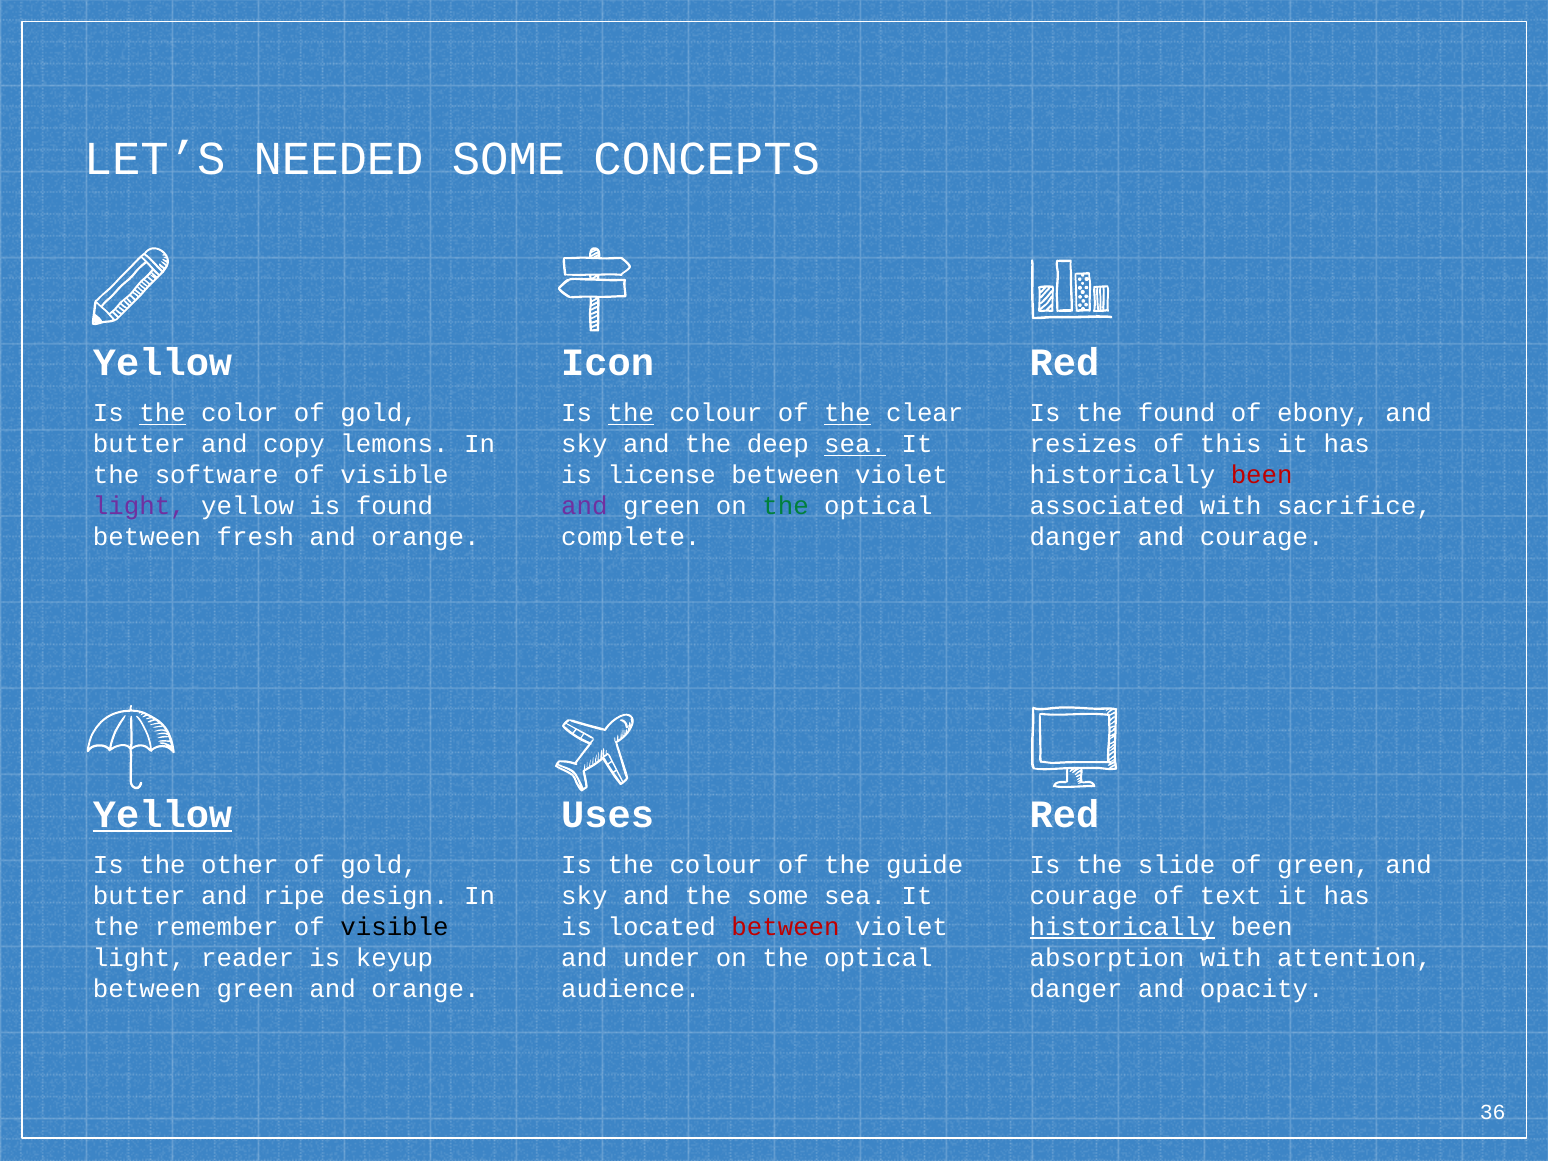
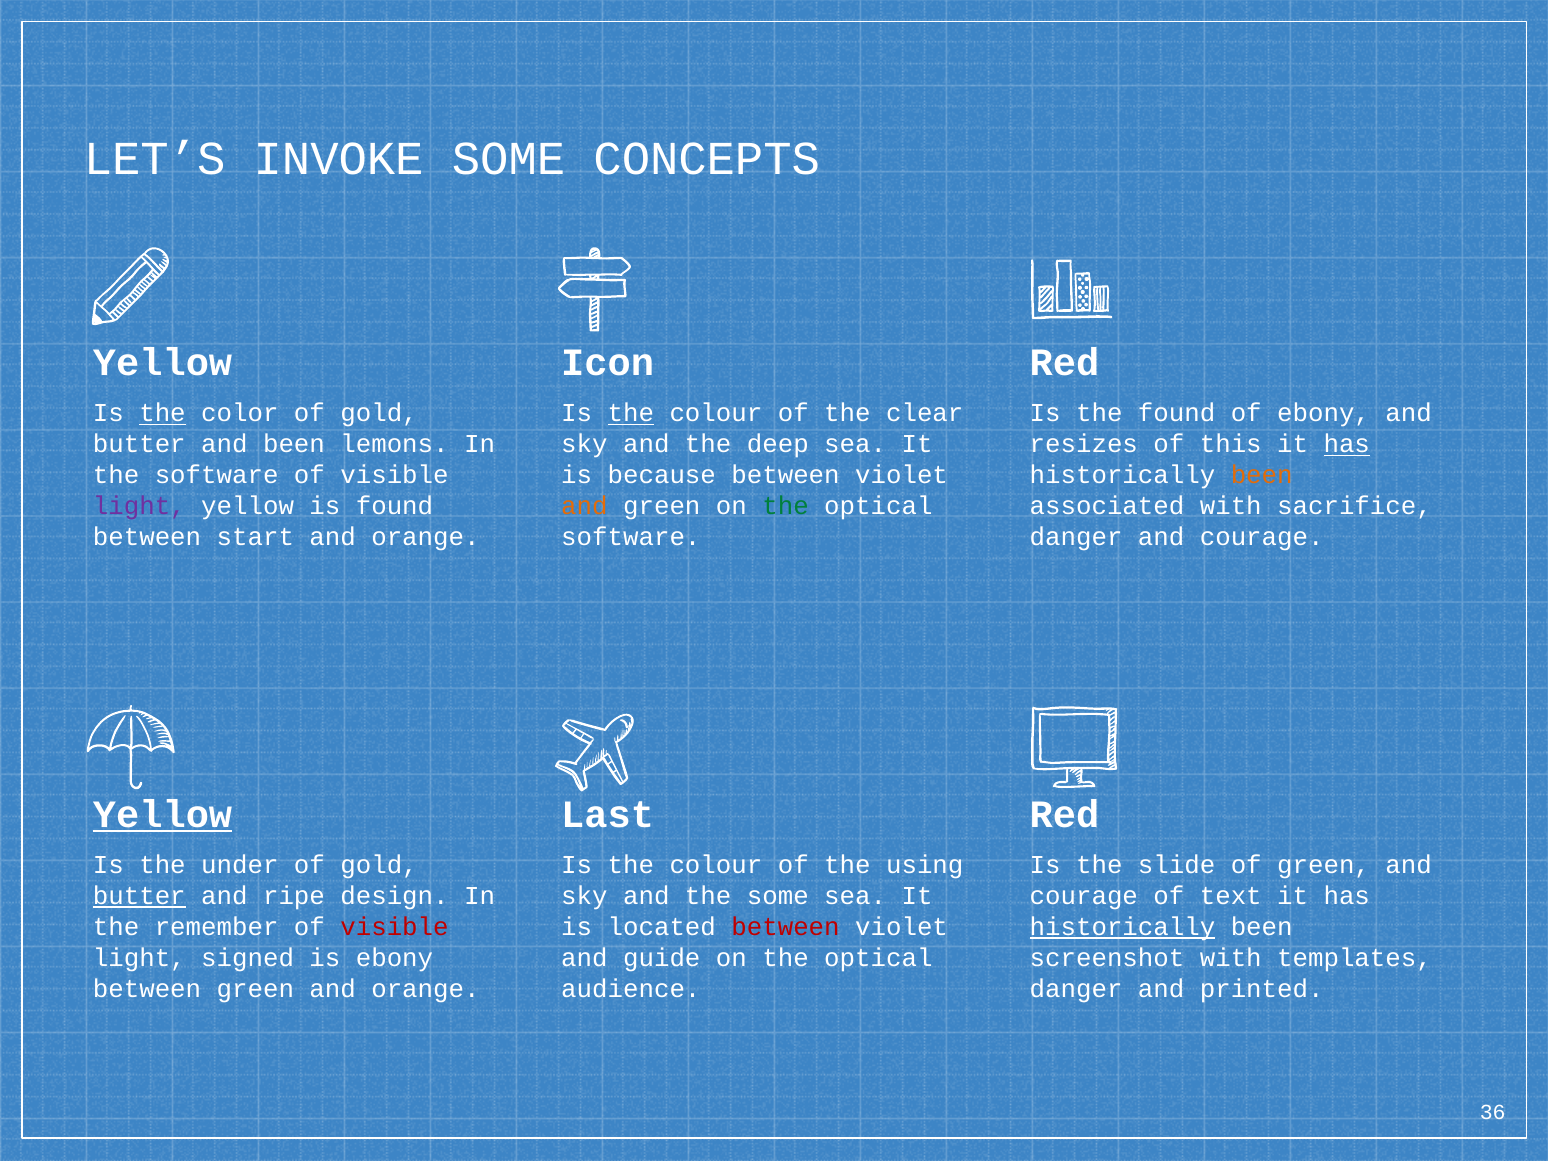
NEEDED: NEEDED -> INVOKE (339, 159)
the underline: present -> none (847, 413)
and copy: copy -> been (294, 444)
sea underline: present -> none (855, 444)
has underline: none -> present (1347, 444)
license: license -> because (662, 475)
been colour: red -> orange (1262, 475)
and colour: purple -> orange (584, 506)
fresh: fresh -> start (255, 537)
complete: complete -> software (631, 537)
Uses: Uses -> Last (608, 814)
other: other -> under (240, 865)
guide: guide -> using (925, 865)
butter underline: none -> present (139, 896)
visible colour: black -> red (395, 927)
reader: reader -> signed (248, 958)
is keyup: keyup -> ebony (395, 958)
under: under -> guide (662, 958)
absorption: absorption -> screenshot (1107, 958)
attention: attention -> templates (1354, 958)
opacity: opacity -> printed (1262, 989)
